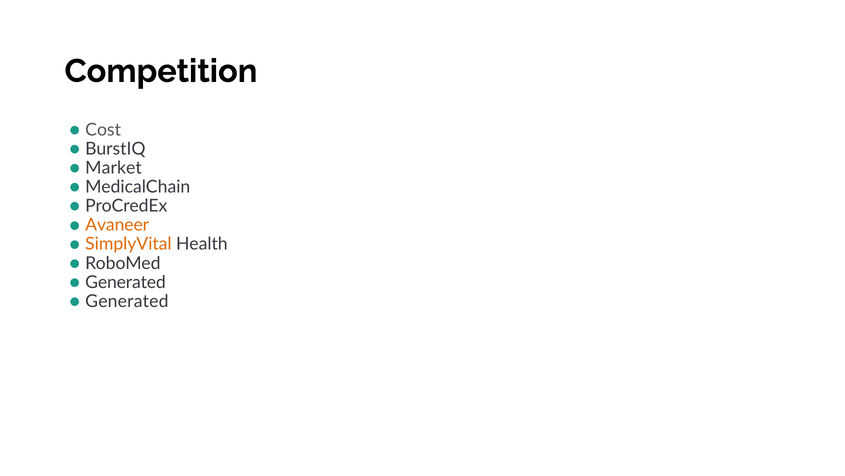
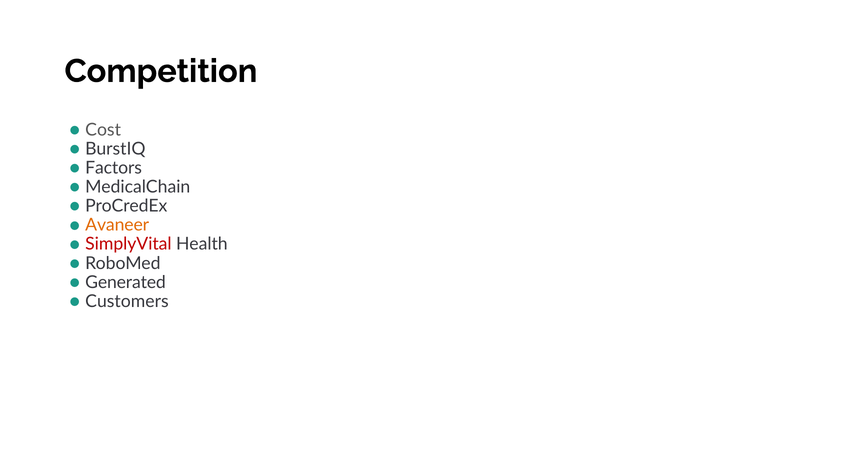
Market: Market -> Factors (114, 168)
SimplyVital colour: orange -> red (128, 244)
Generated: Generated -> Customers (127, 301)
